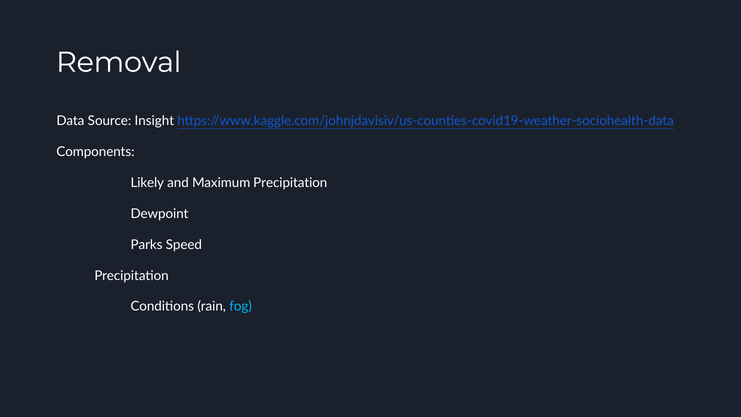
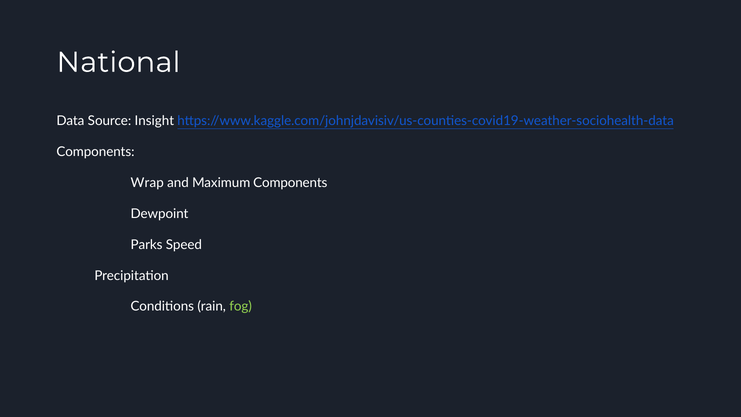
Removal: Removal -> National (118, 62)
Likely: Likely -> Wrap (147, 183)
Maximum Precipitation: Precipitation -> Components (290, 183)
fog colour: light blue -> light green (241, 306)
